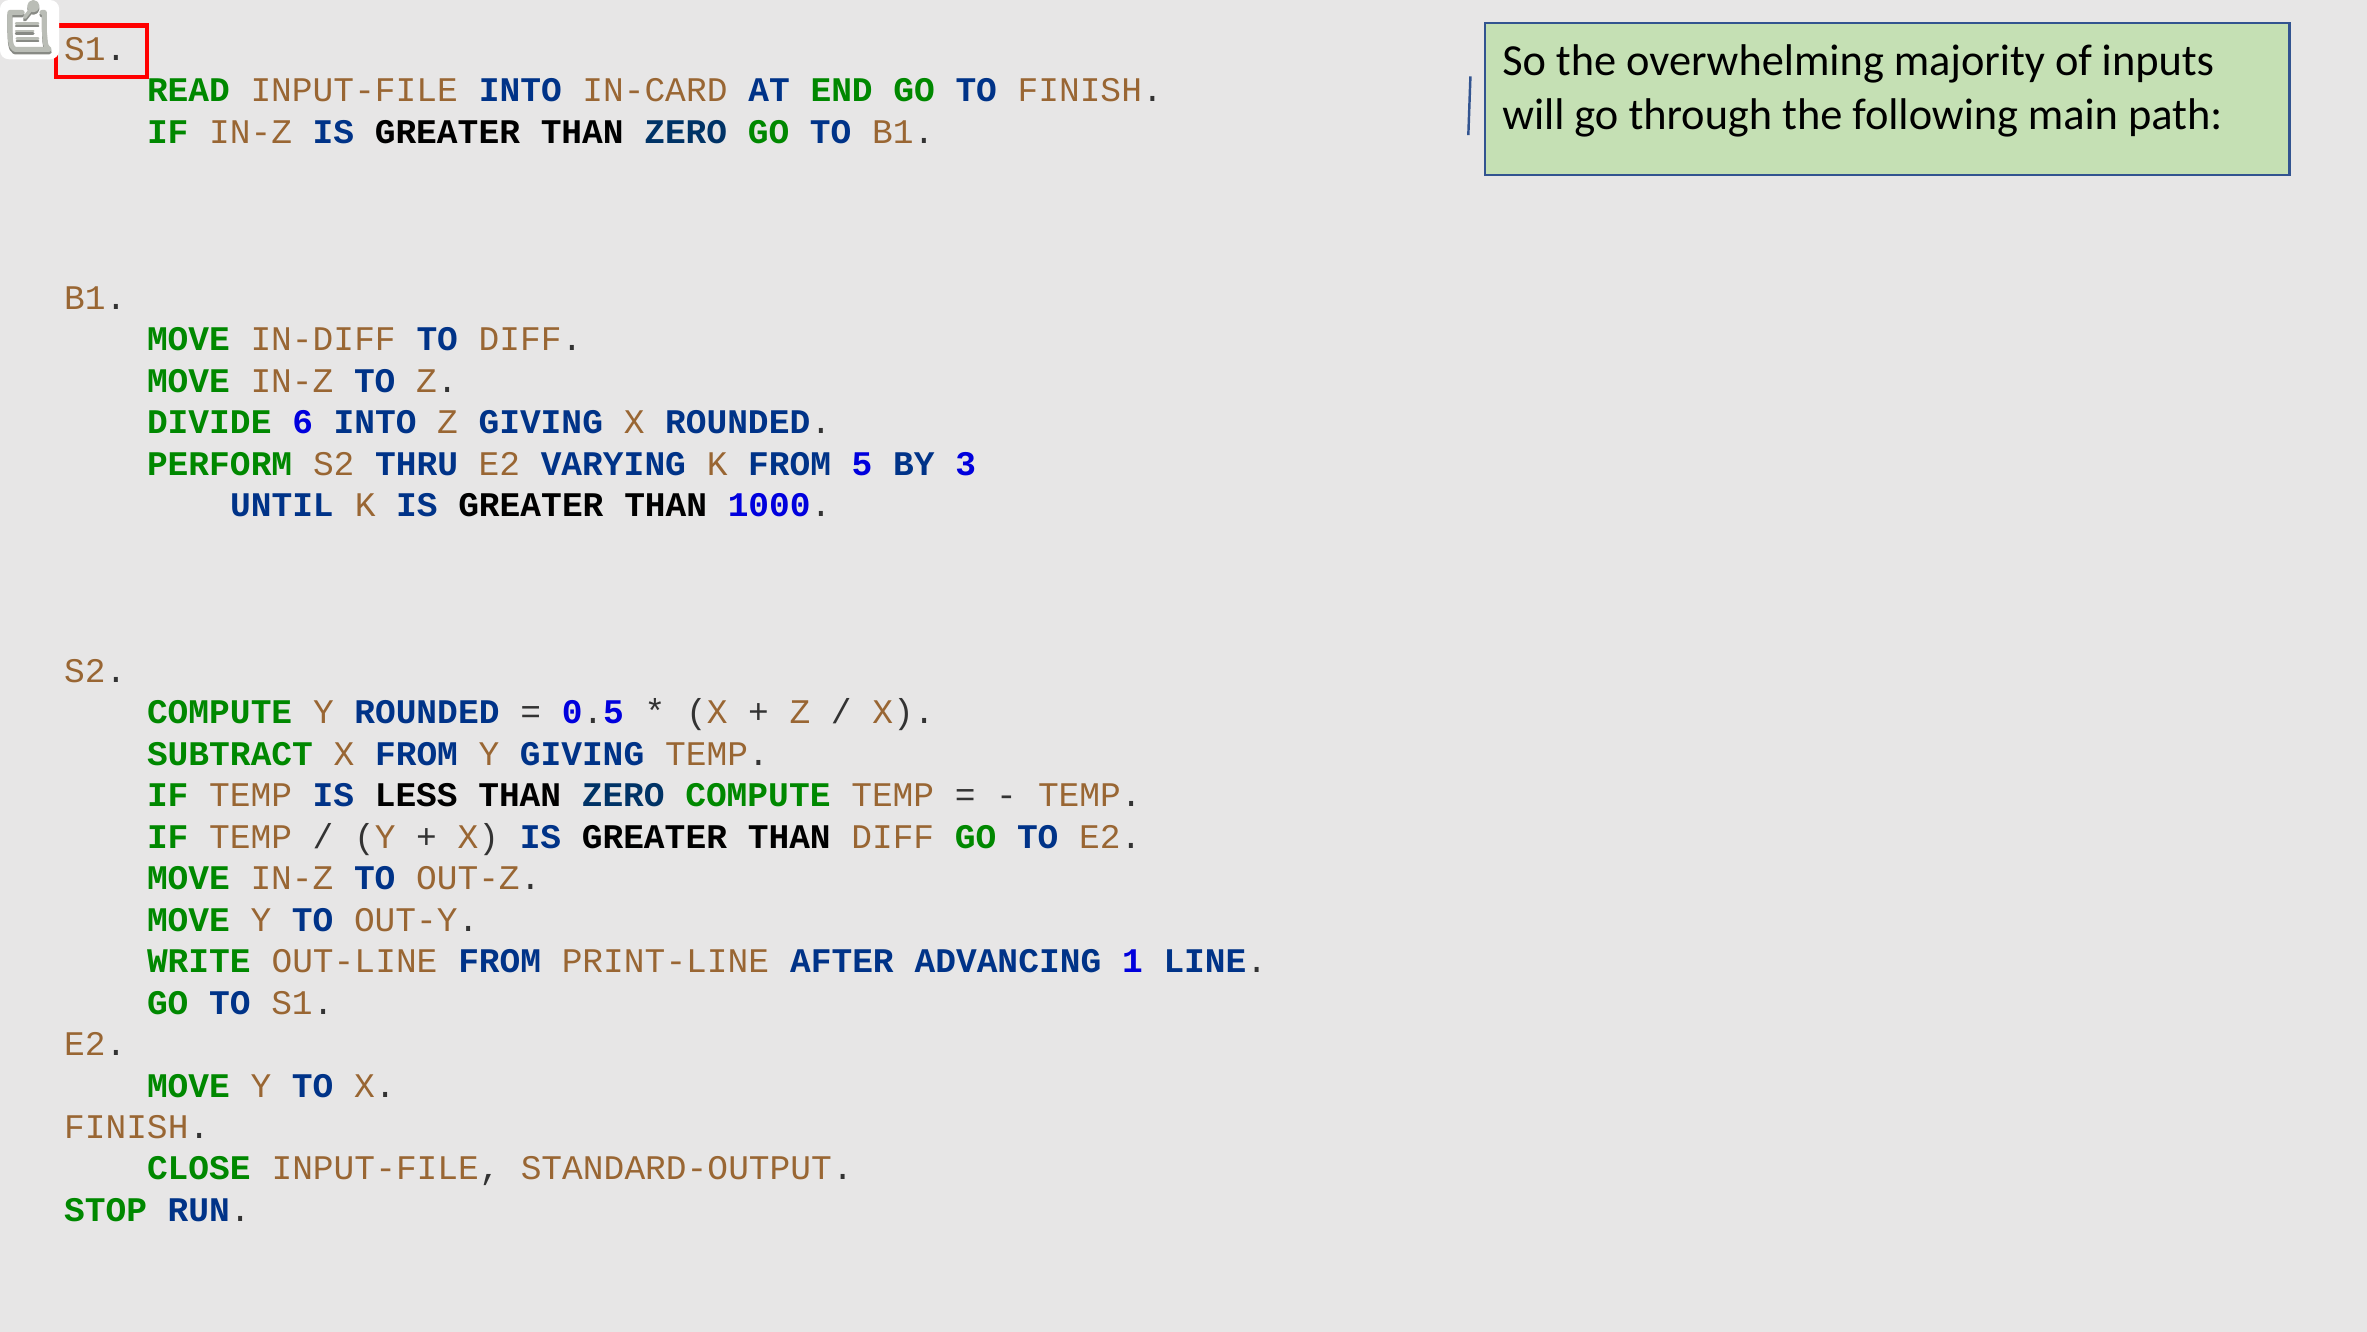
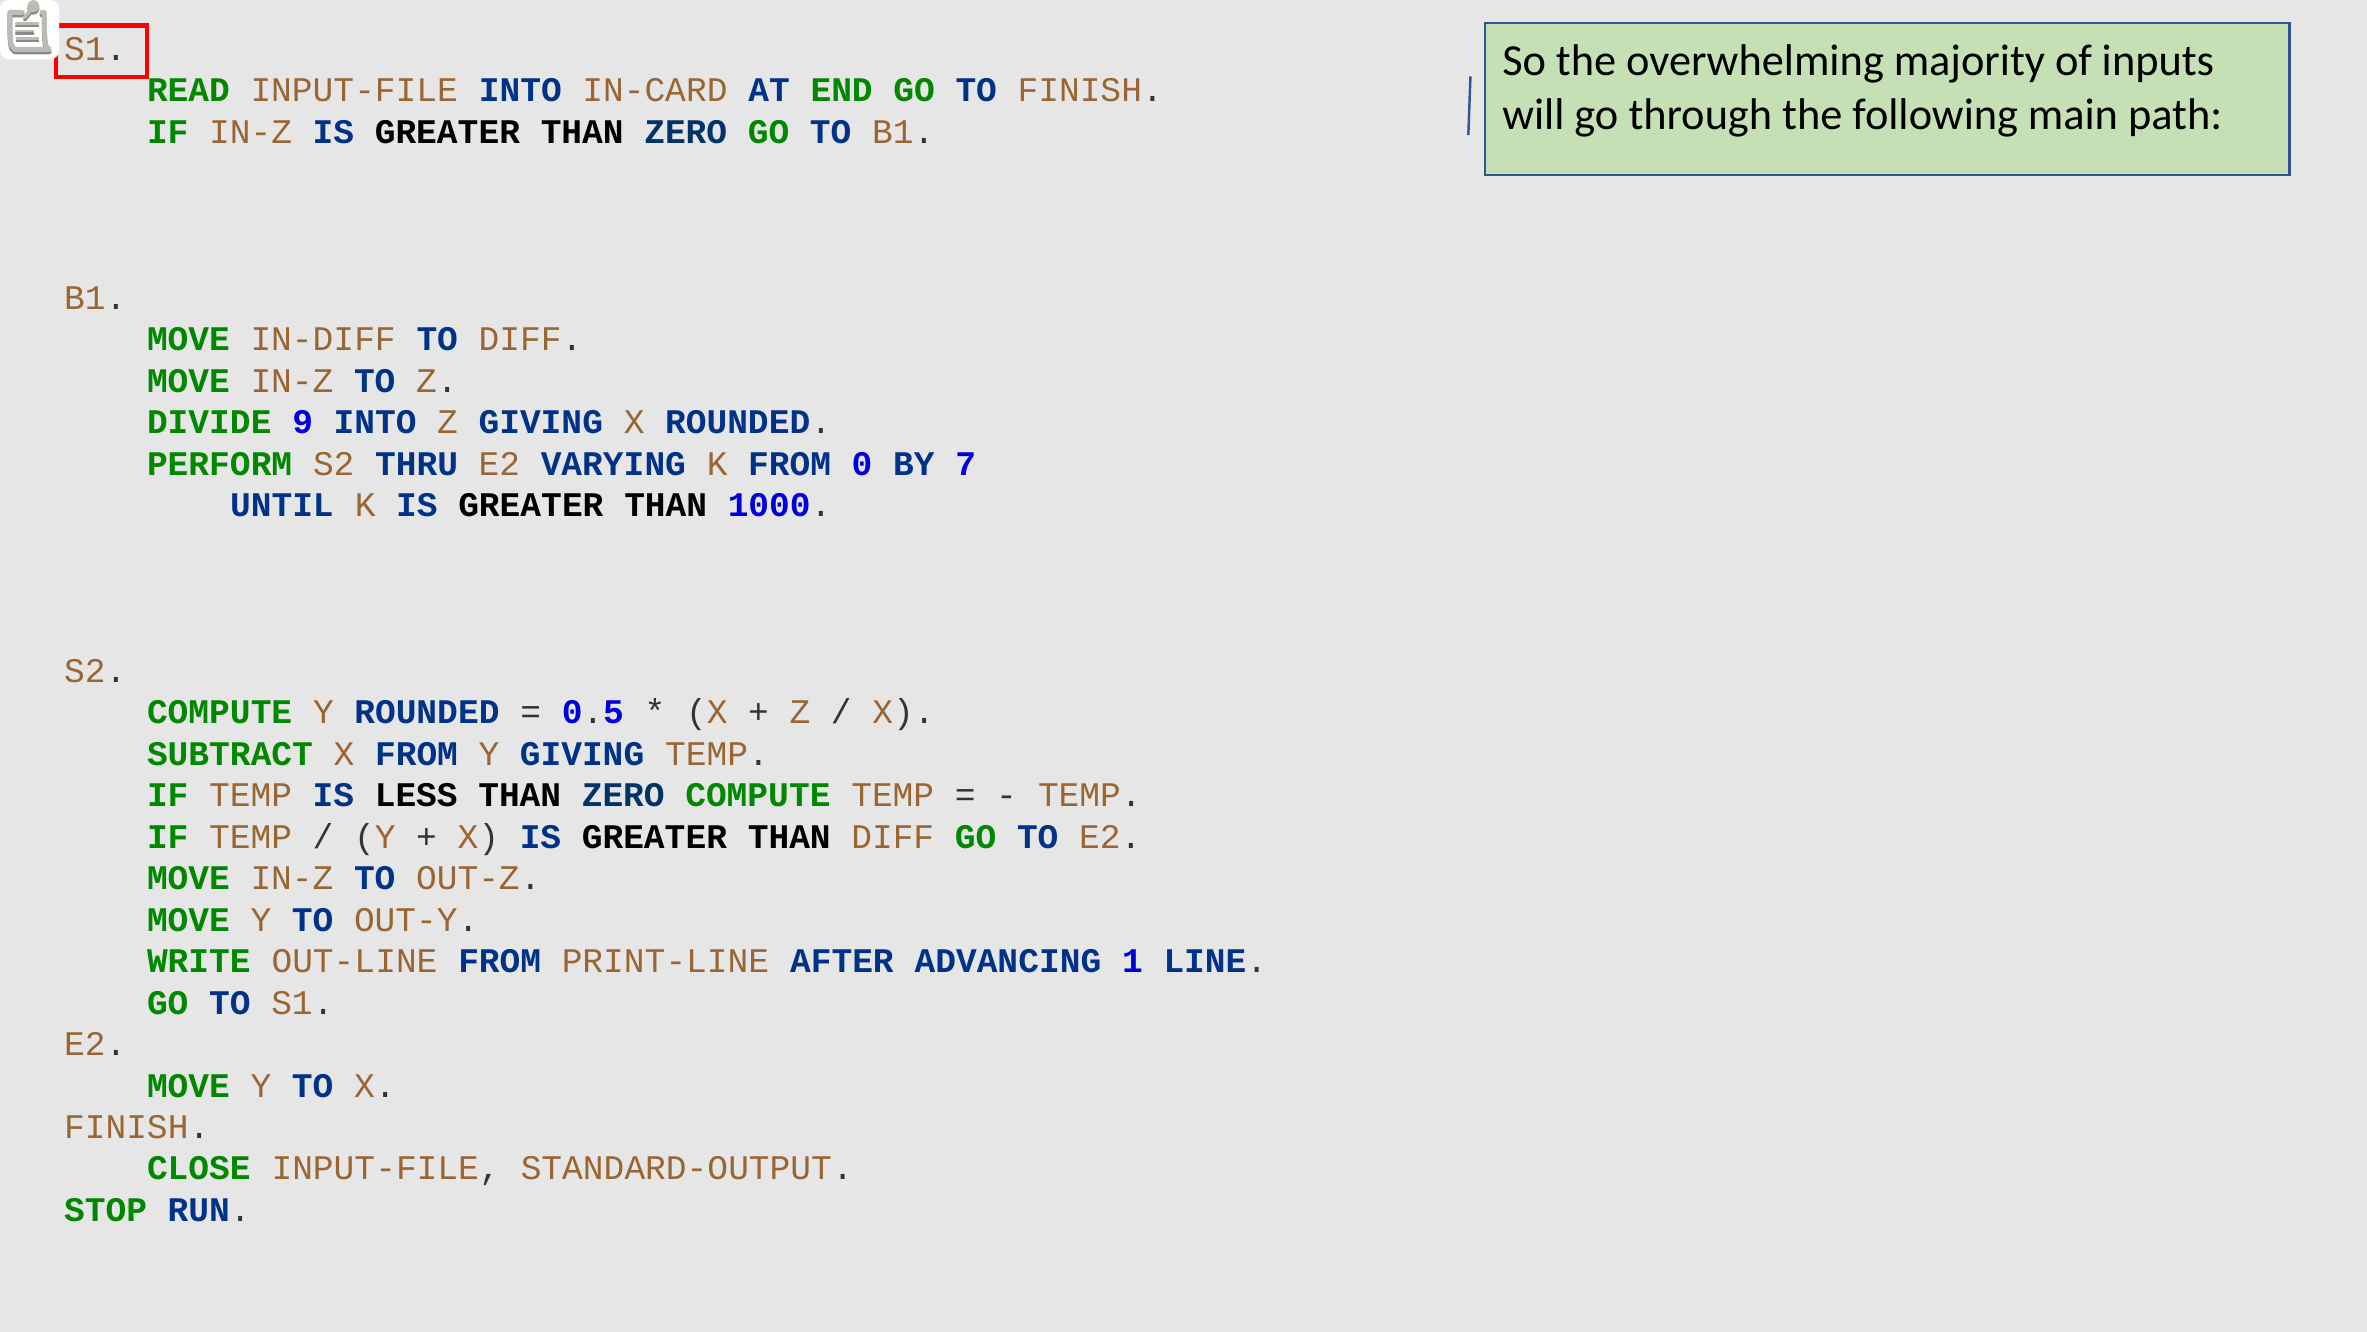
6: 6 -> 9 (303, 422)
5: 5 -> 0 (862, 464)
3: 3 -> 7 (966, 464)
